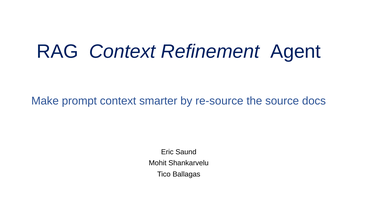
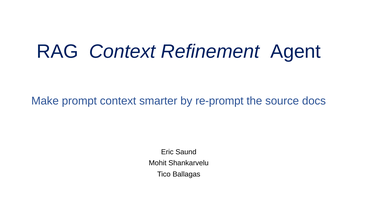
re-source: re-source -> re-prompt (219, 101)
